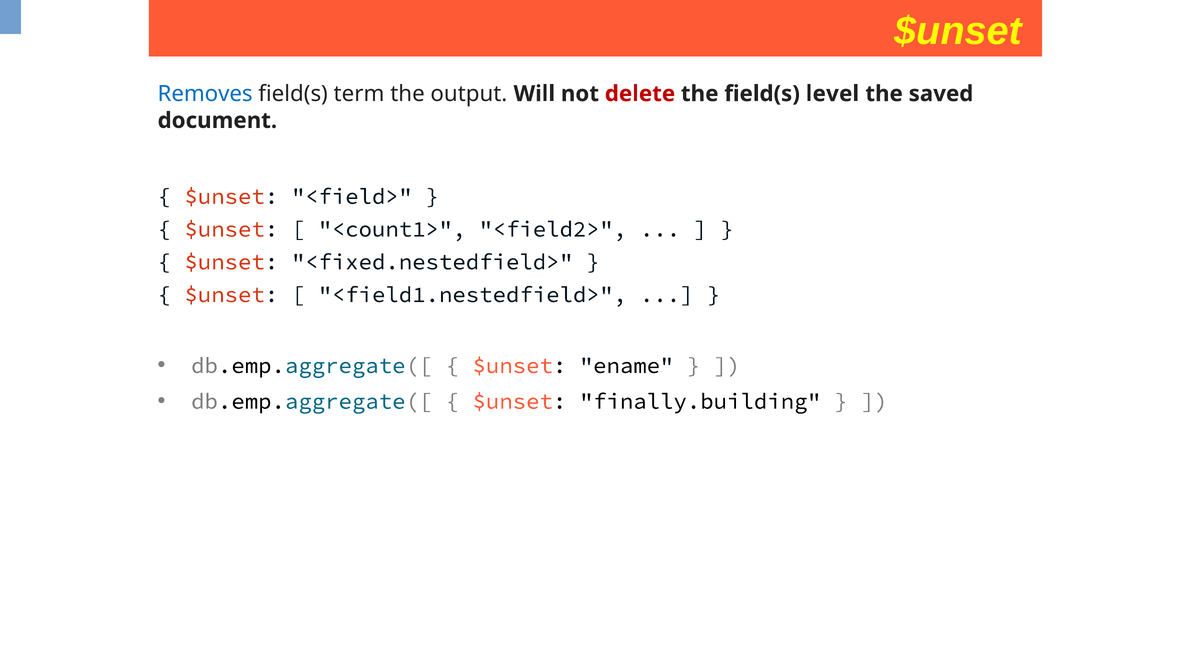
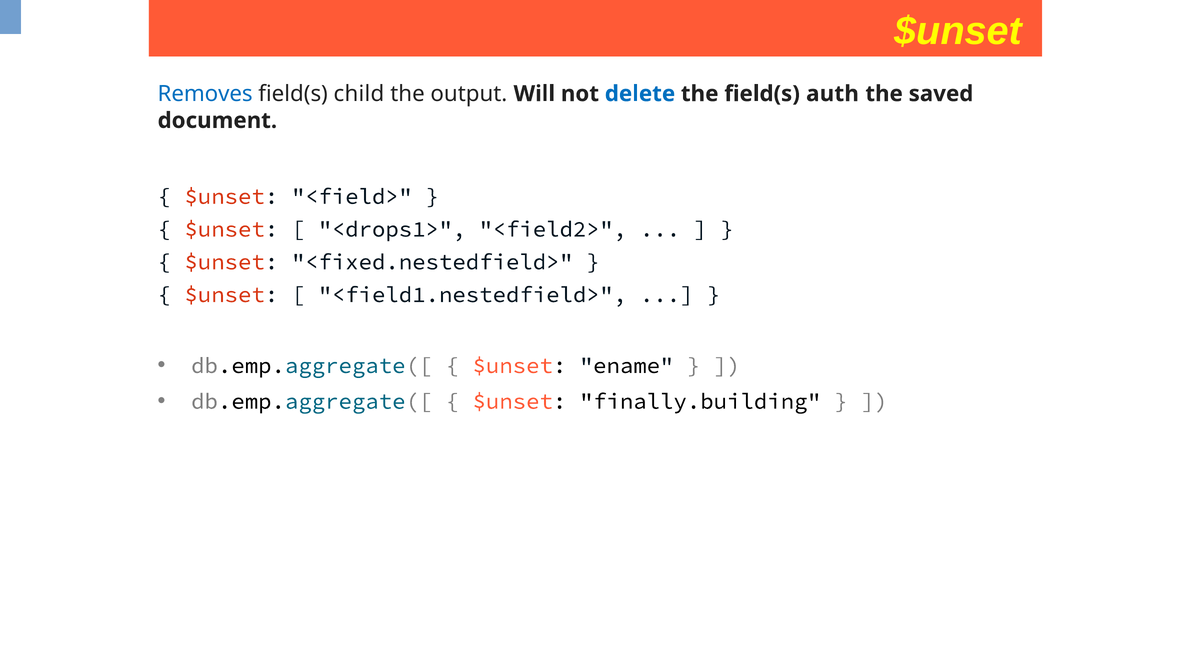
term: term -> child (359, 94)
delete colour: red -> blue (640, 94)
level: level -> auth (832, 94)
<count1>: <count1> -> <drops1> (392, 229)
